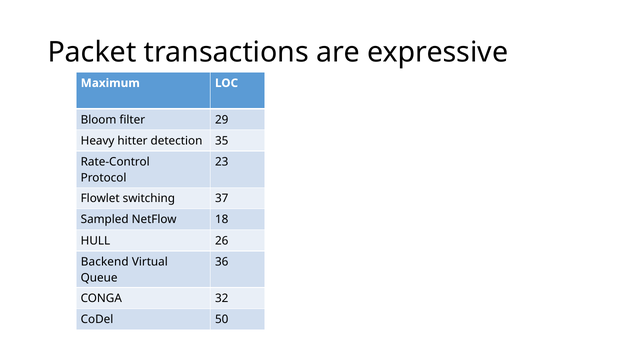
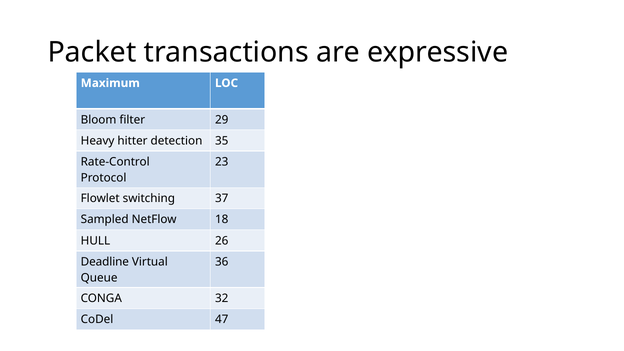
Backend: Backend -> Deadline (105, 262)
50: 50 -> 47 (222, 320)
